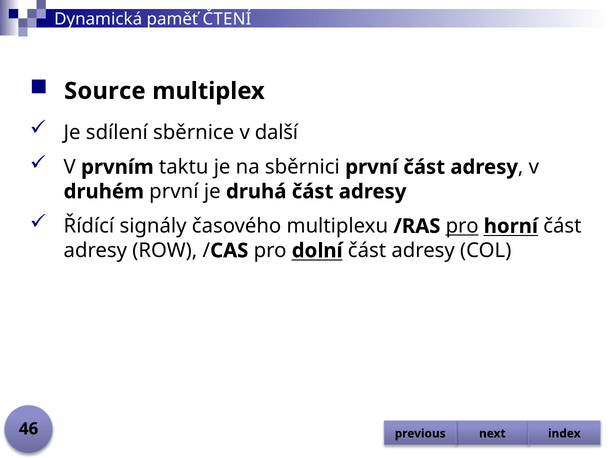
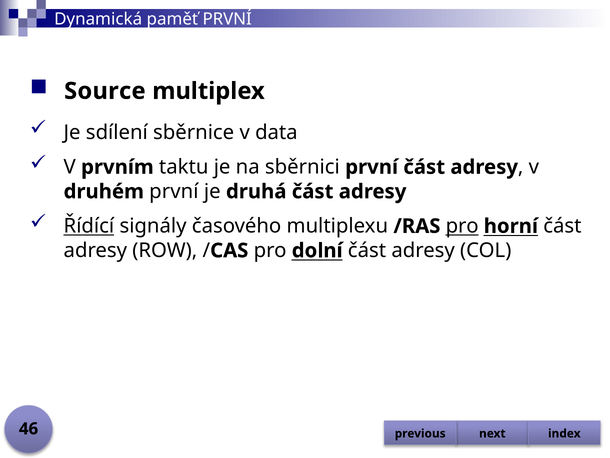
paměť ČTENÍ: ČTENÍ -> PRVNÍ (227, 19)
další: další -> data (276, 132)
Řídící underline: none -> present (89, 226)
